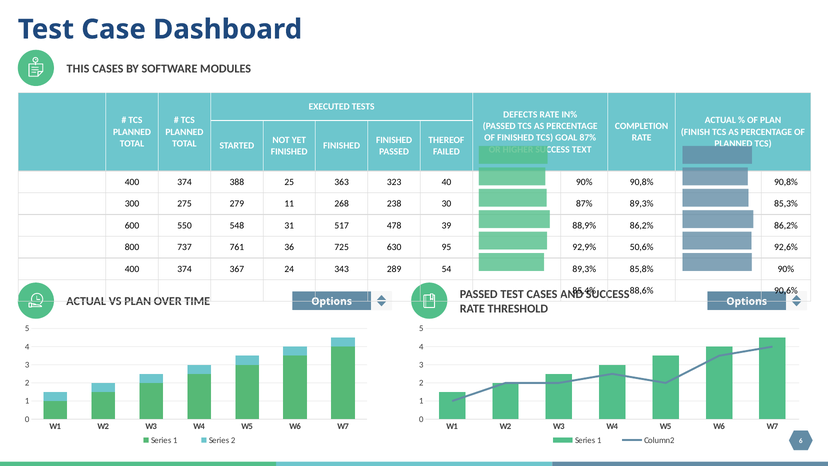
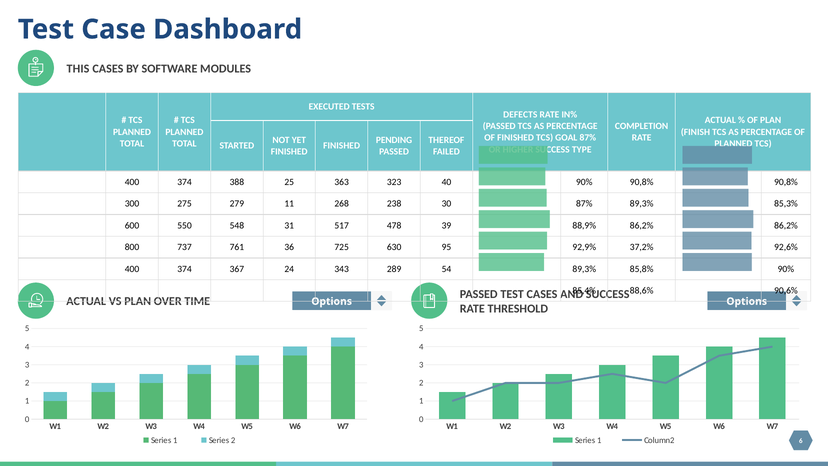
FINISHED: FINISHED -> PENDING (394, 140)
TEXT: TEXT -> TYPE (582, 150)
50,6%: 50,6% -> 37,2% (642, 247)
